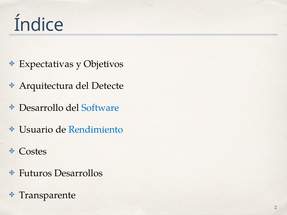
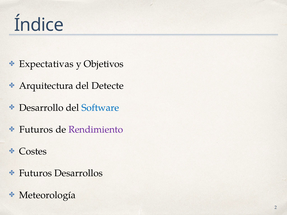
Usuario: Usuario -> Futuros (36, 130)
Rendimiento colour: blue -> purple (96, 130)
Transparente: Transparente -> Meteorología (47, 195)
